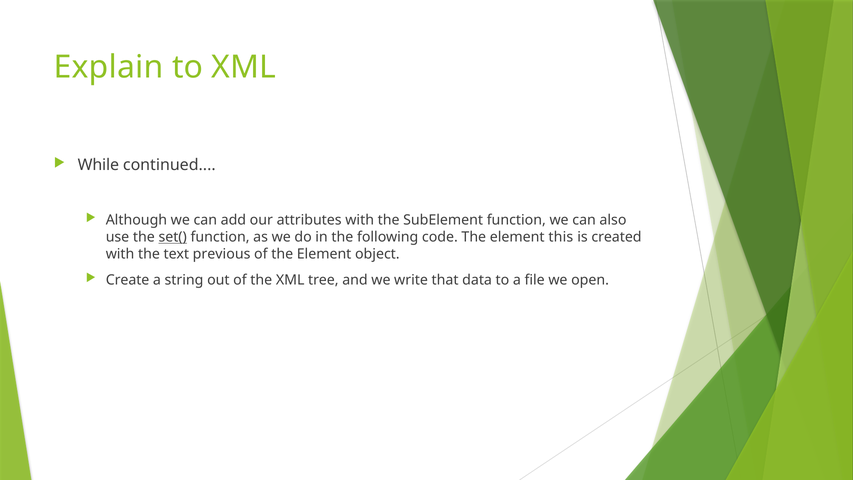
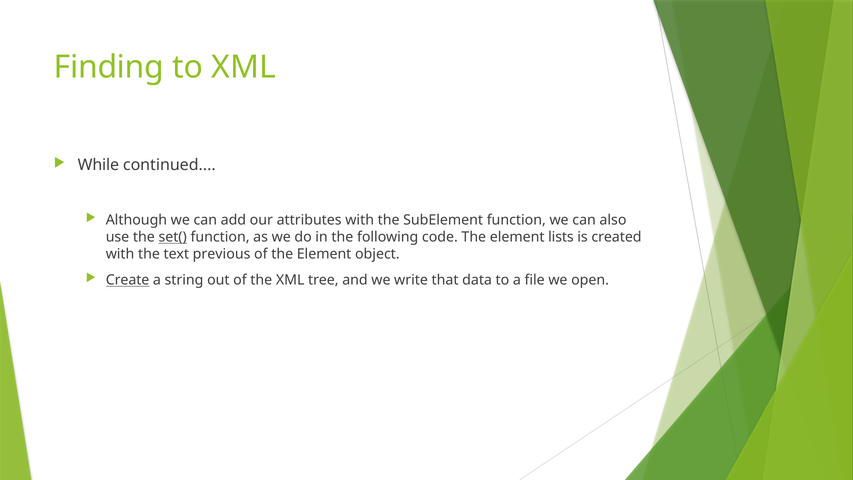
Explain: Explain -> Finding (109, 67)
this: this -> lists (561, 237)
Create underline: none -> present (128, 280)
